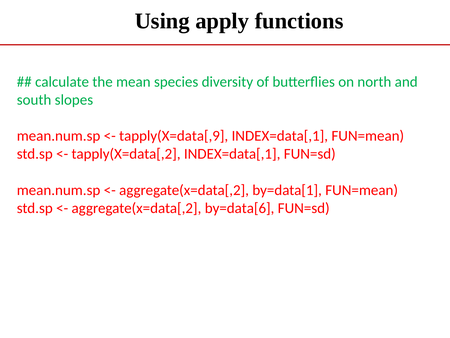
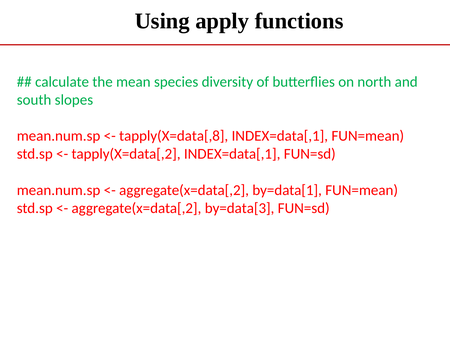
tapply(X=data[,9: tapply(X=data[,9 -> tapply(X=data[,8 (174, 136)
by=data[6: by=data[6 -> by=data[3 (240, 208)
